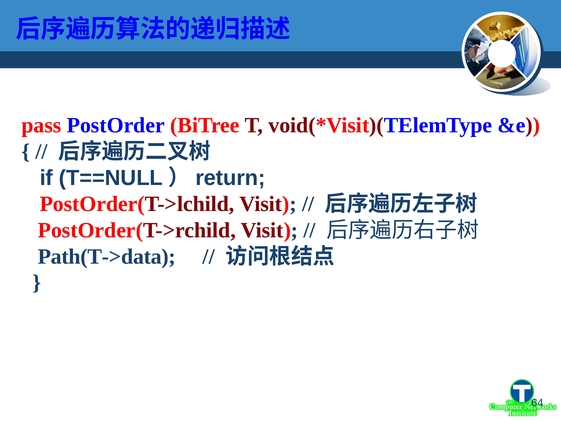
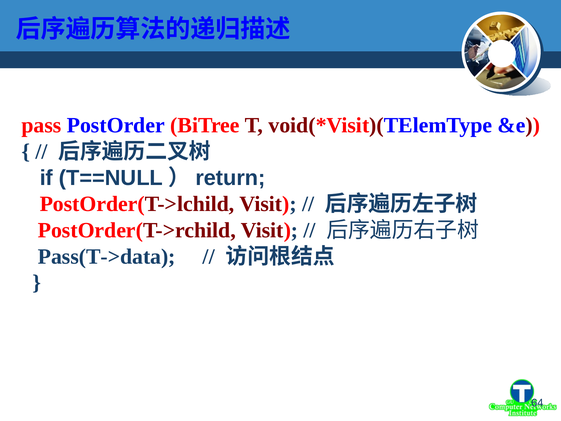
Path(T->data: Path(T->data -> Pass(T->data (107, 256)
